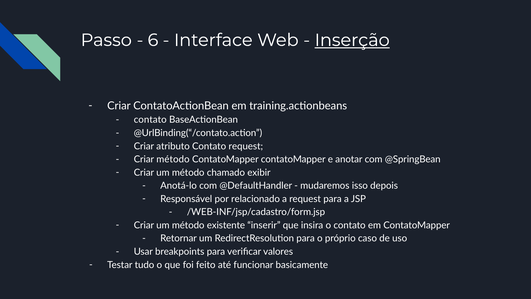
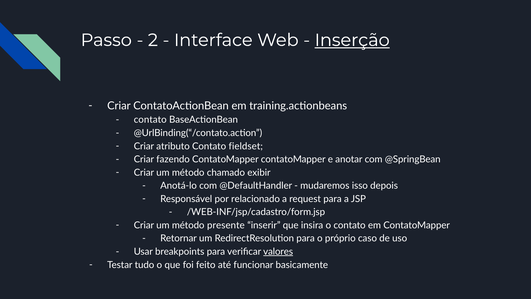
6: 6 -> 2 (153, 40)
Contato request: request -> fieldset (246, 146)
Criar método: método -> fazendo (173, 159)
existente: existente -> presente (226, 225)
valores underline: none -> present (278, 251)
